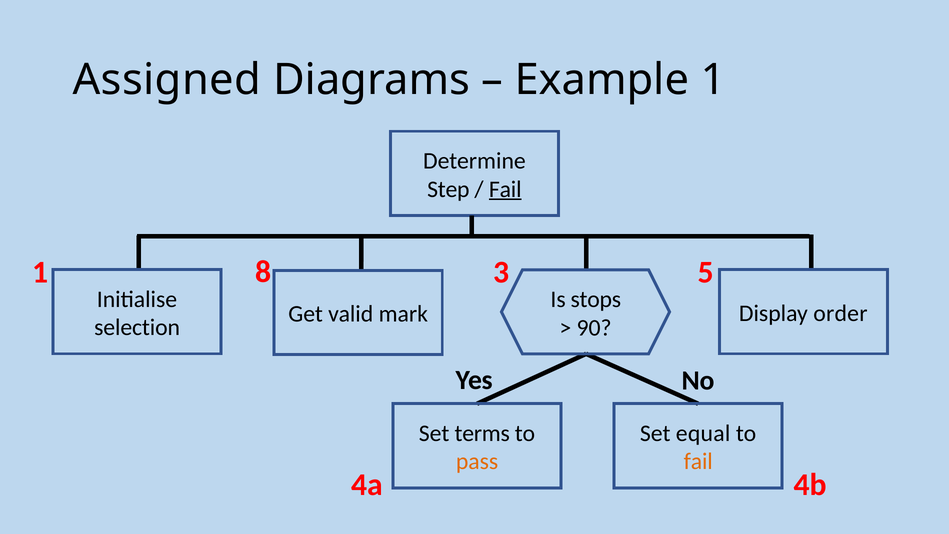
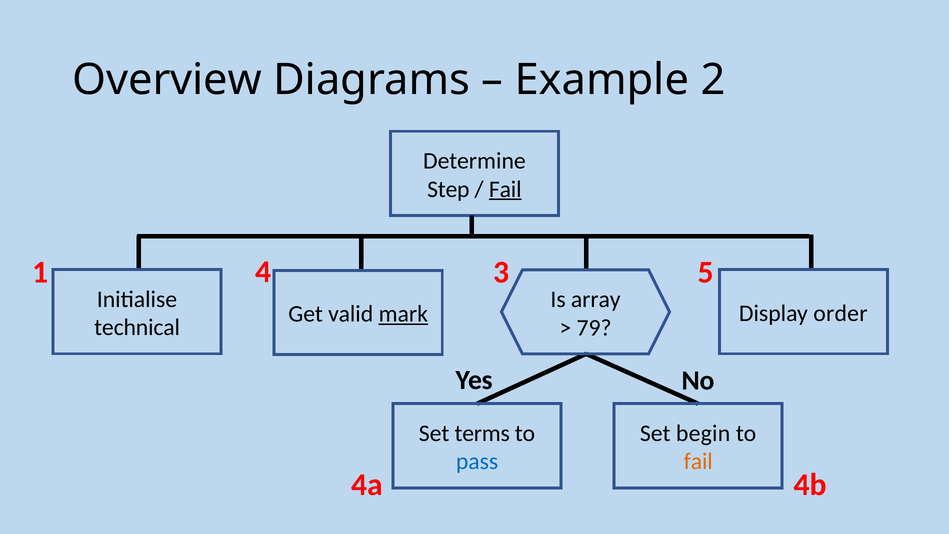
Assigned: Assigned -> Overview (167, 80)
Example 1: 1 -> 2 (713, 80)
8: 8 -> 4 (263, 272)
stops: stops -> array (596, 299)
mark underline: none -> present (403, 314)
selection: selection -> technical (137, 328)
90: 90 -> 79 (594, 328)
equal: equal -> begin (703, 433)
pass colour: orange -> blue (477, 461)
